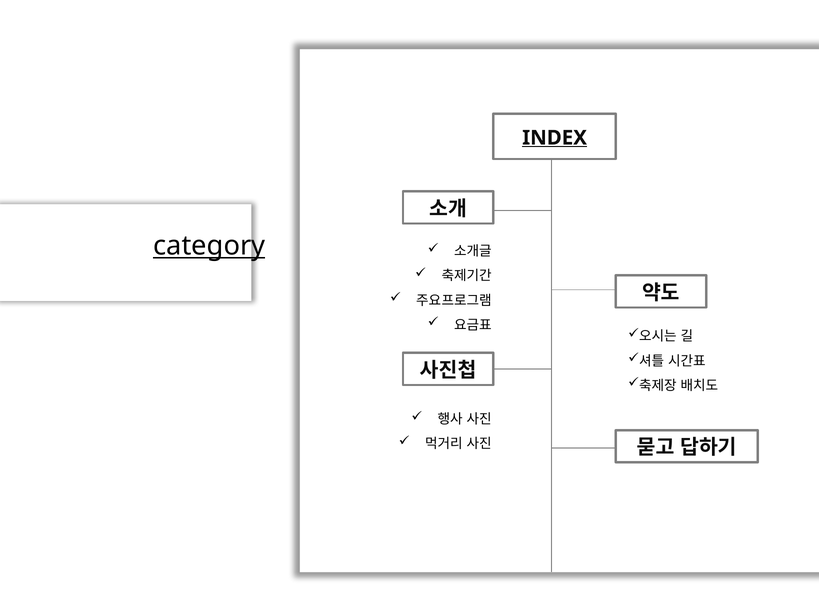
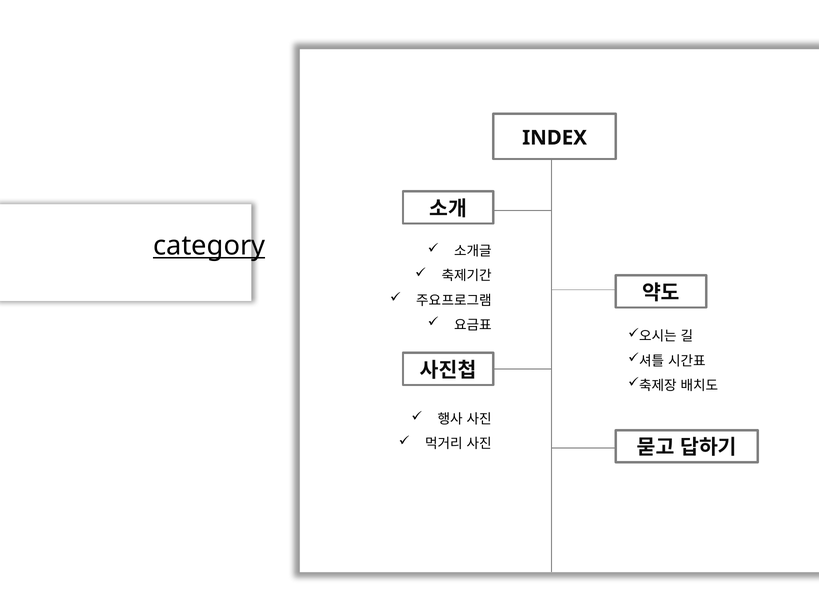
INDEX underline: present -> none (555, 138)
